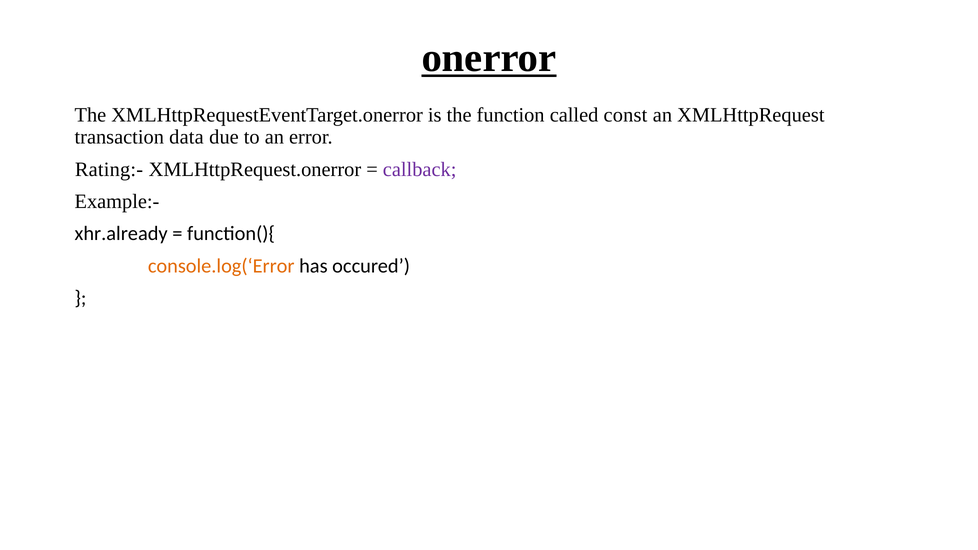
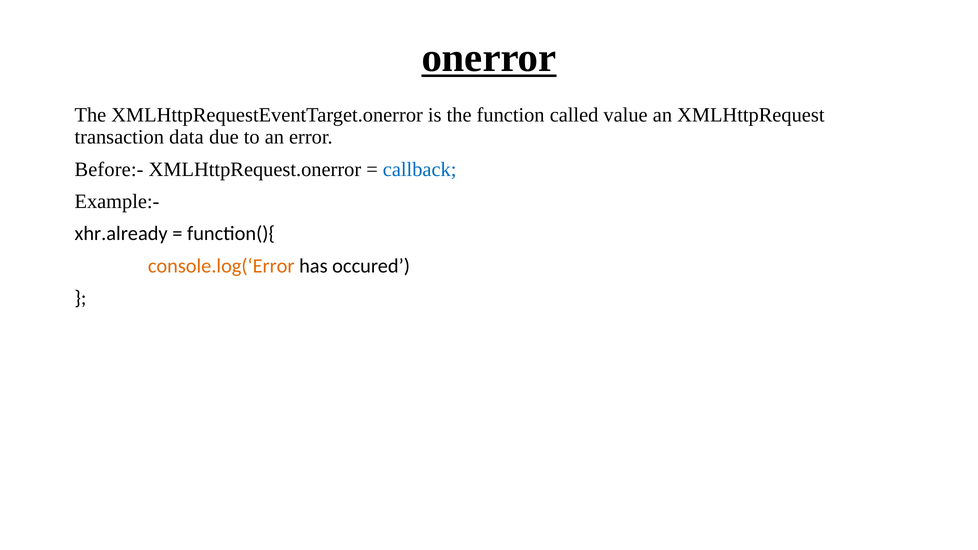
const: const -> value (626, 115)
Rating:-: Rating:- -> Before:- (109, 169)
callback colour: purple -> blue (420, 169)
